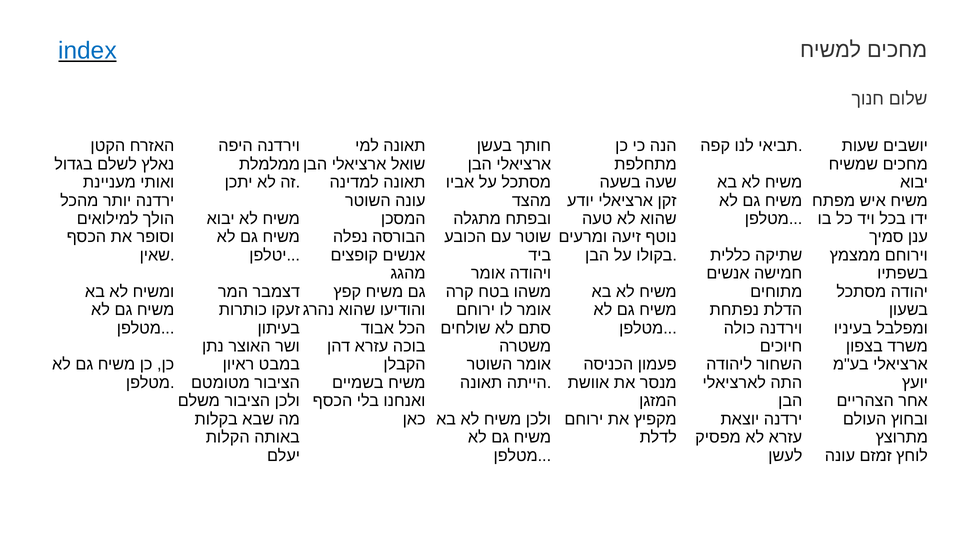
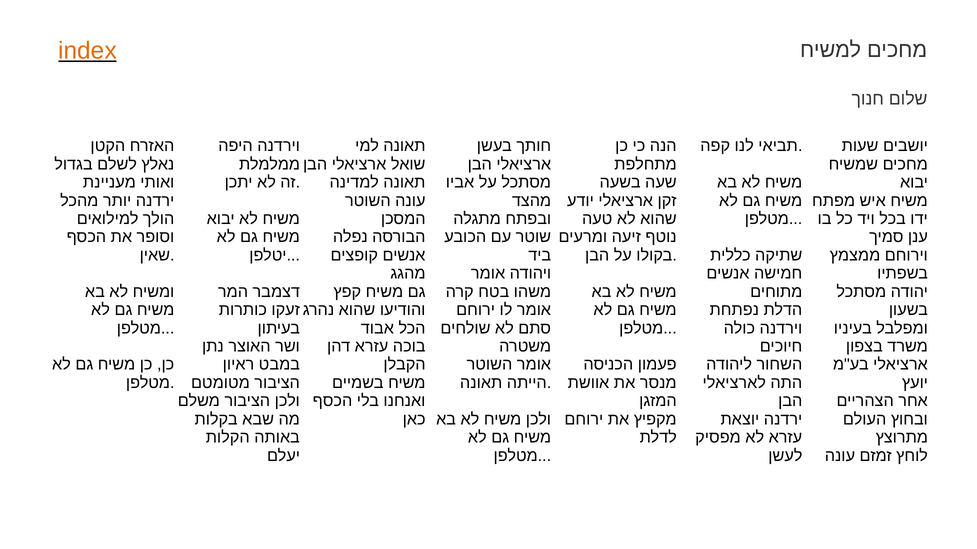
index colour: blue -> orange (88, 51)
